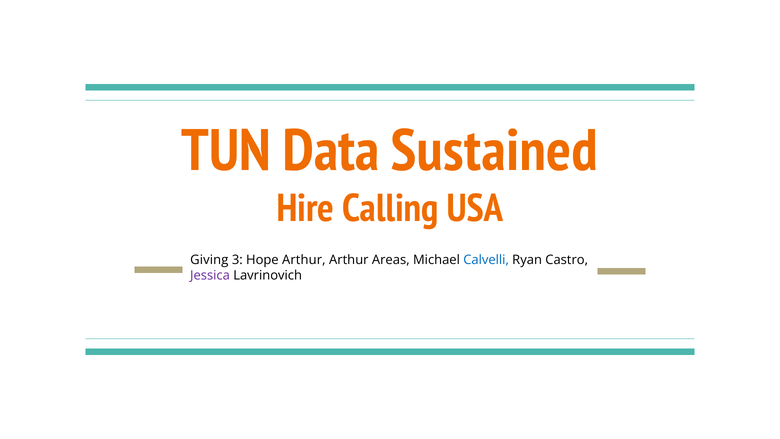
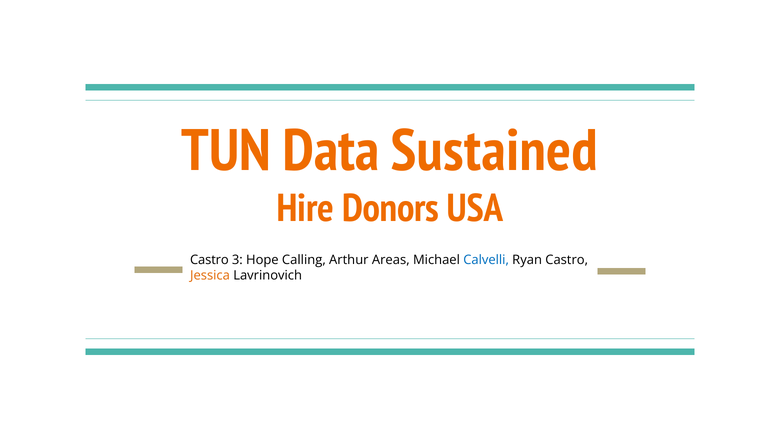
Calling: Calling -> Donors (390, 208)
Giving: Giving -> Castro (209, 260)
Hope Arthur: Arthur -> Calling (304, 260)
Jessica colour: purple -> orange (210, 275)
